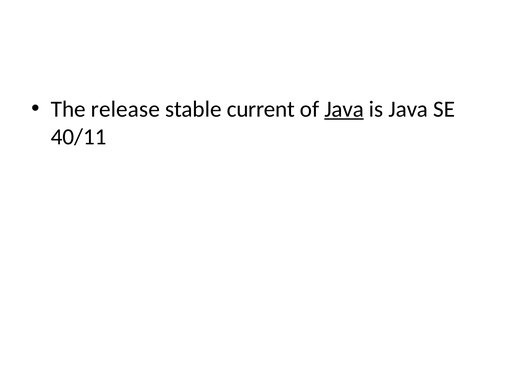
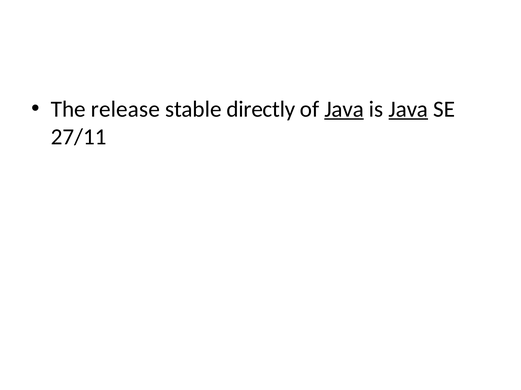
current: current -> directly (261, 109)
Java underline: none -> present (408, 109)
40/11: 40/11 -> 27/11 (79, 137)
